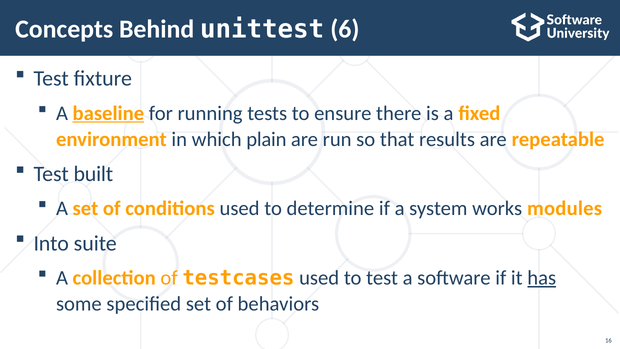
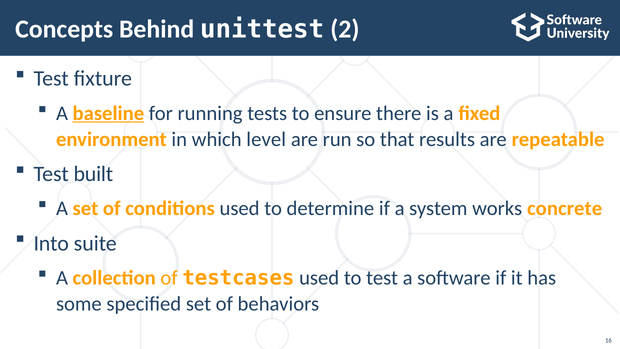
6: 6 -> 2 (345, 29)
plain: plain -> level (266, 139)
modules: modules -> concrete (565, 208)
has underline: present -> none (542, 278)
